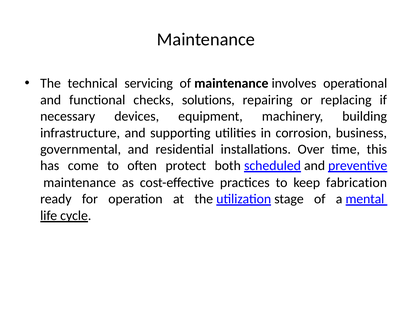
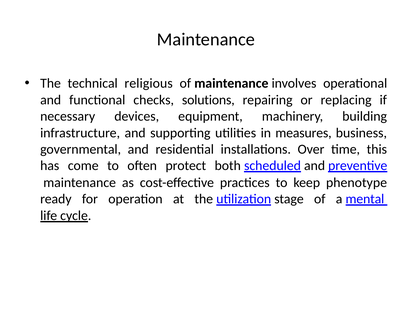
servicing: servicing -> religious (149, 83)
corrosion: corrosion -> measures (303, 133)
fabrication: fabrication -> phenotype (357, 183)
